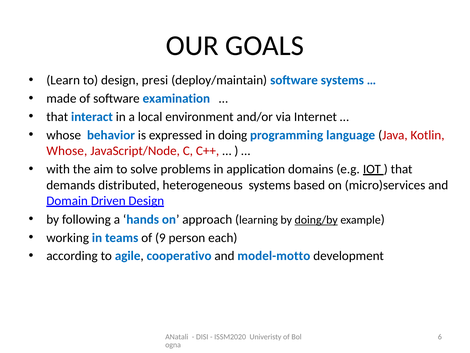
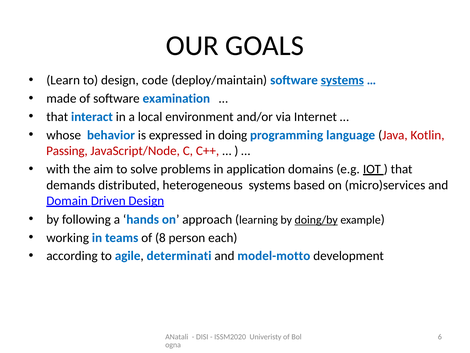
presi: presi -> code (155, 80)
systems underline: none -> present (342, 80)
Whose: Whose -> Passing (67, 151)
9: 9 -> 8 (160, 237)
cooperativo: cooperativo -> determinati (179, 256)
